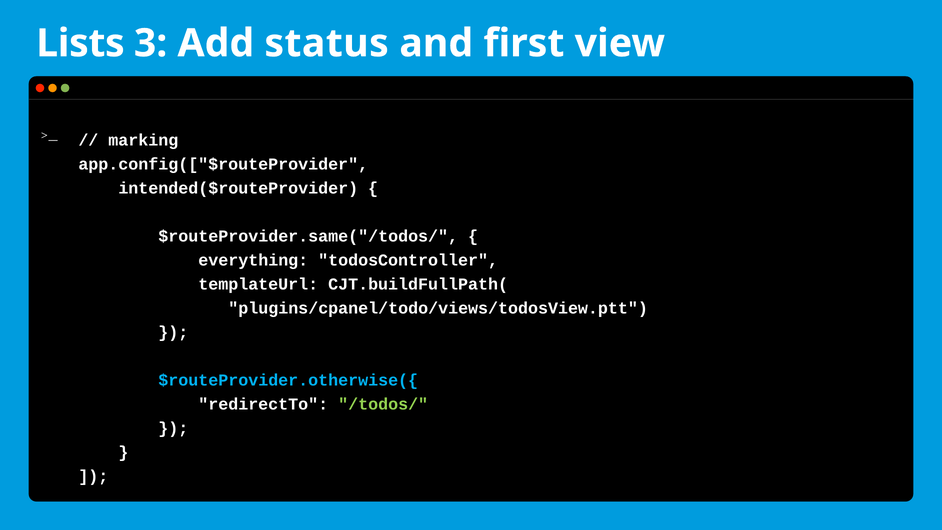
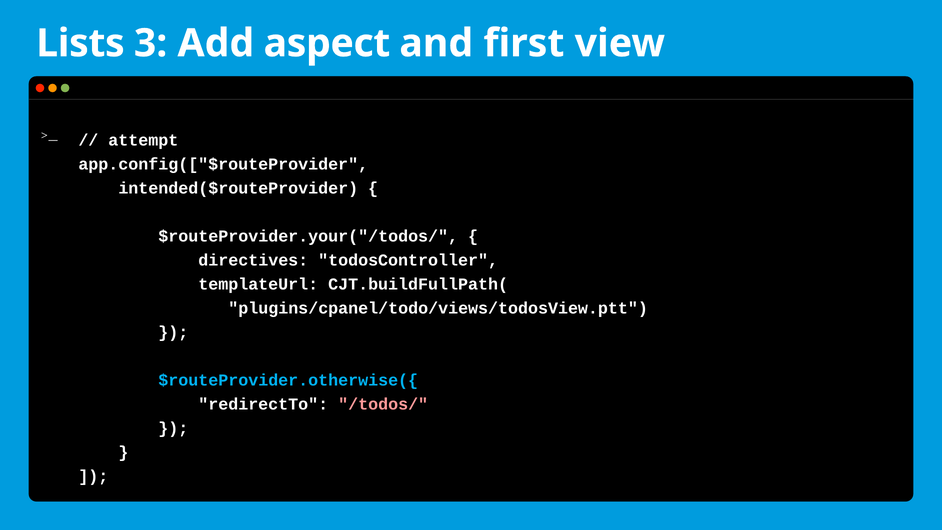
status: status -> aspect (327, 43)
marking: marking -> attempt (143, 140)
$routeProvider.same("/todos/: $routeProvider.same("/todos/ -> $routeProvider.your("/todos/ (308, 236)
everything: everything -> directives (253, 260)
/todos/ colour: light green -> pink (383, 404)
